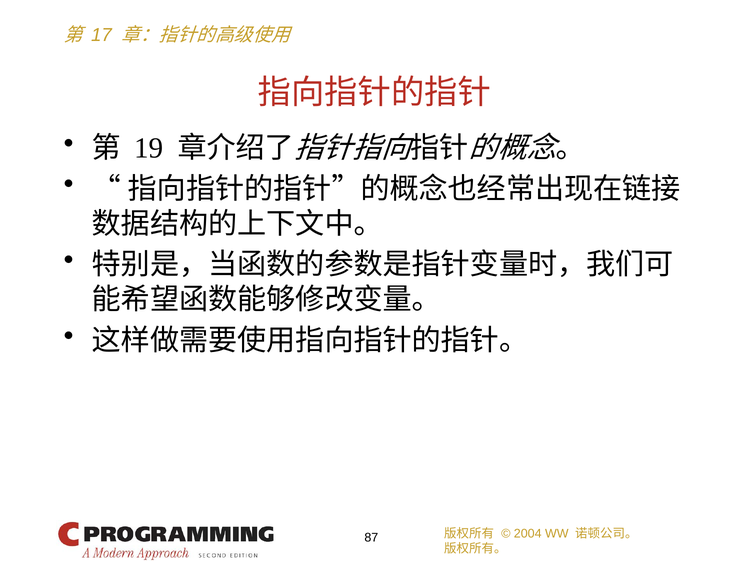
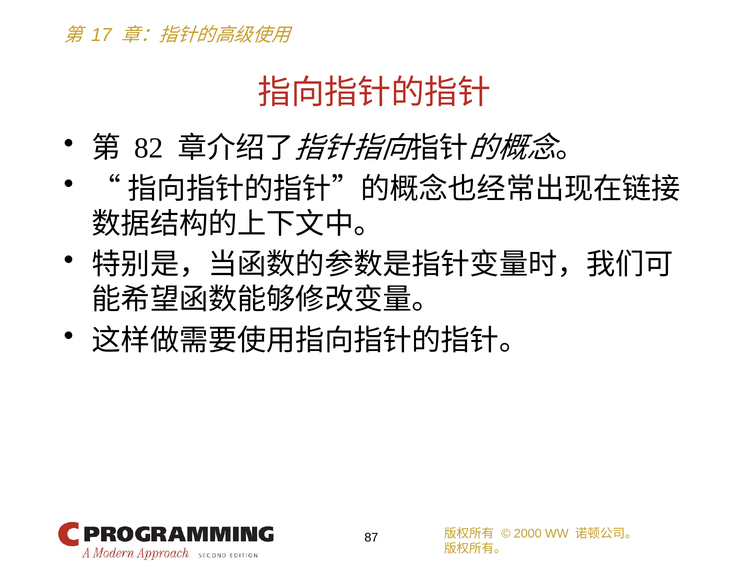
19: 19 -> 82 (149, 148)
2004: 2004 -> 2000 (528, 533)
